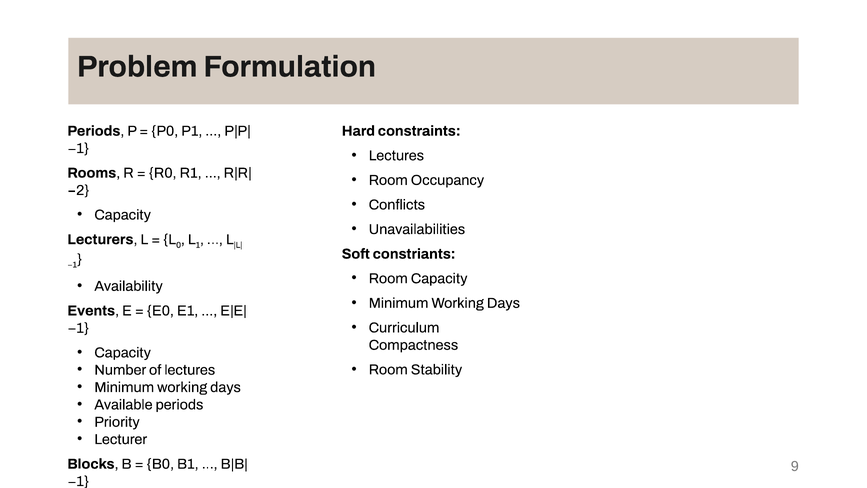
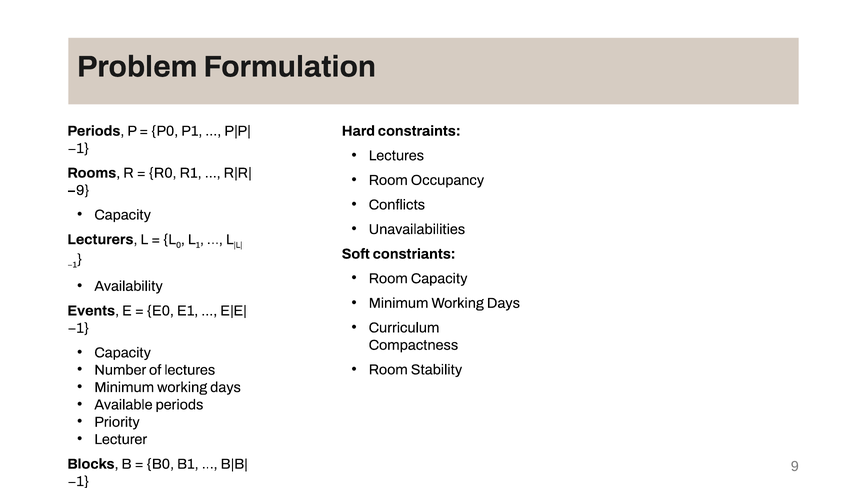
−2: −2 -> −9 (78, 190)
